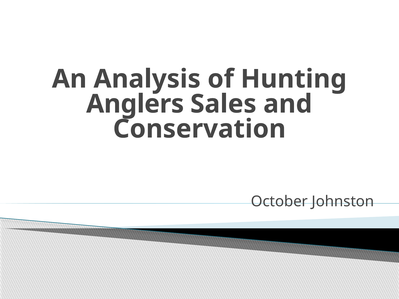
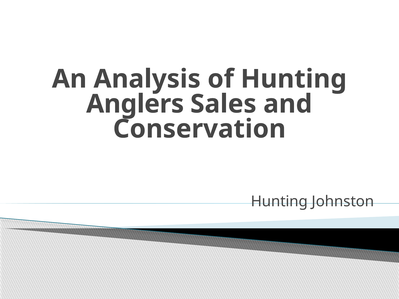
October: October -> Hunting (279, 202)
